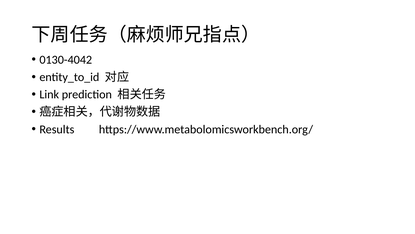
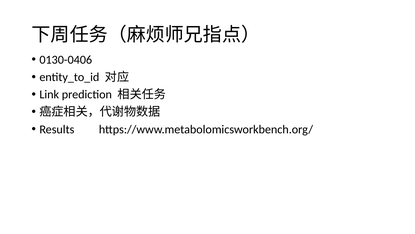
0130-4042: 0130-4042 -> 0130-0406 (66, 60)
